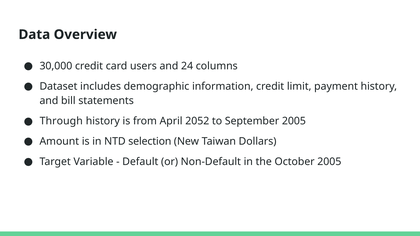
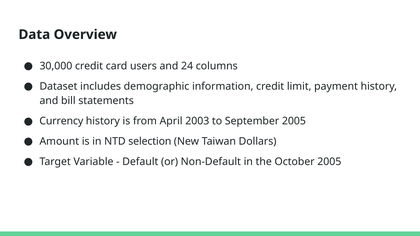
Through: Through -> Currency (61, 121)
2052: 2052 -> 2003 (197, 121)
